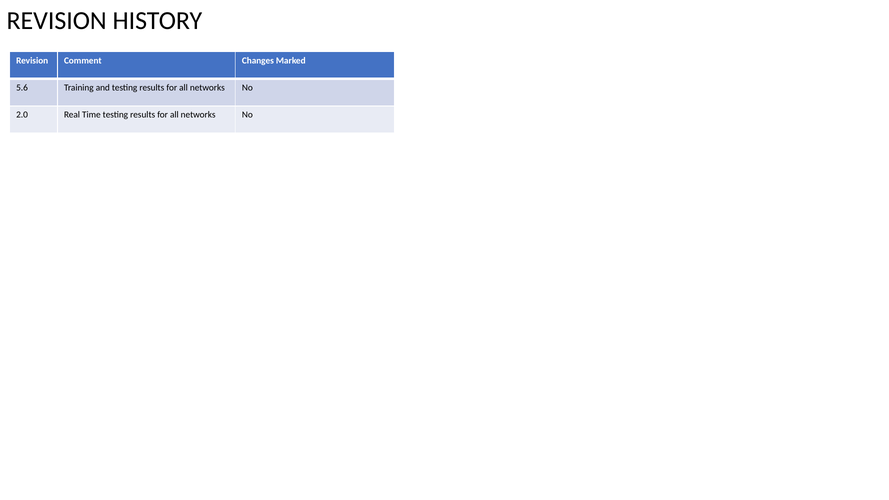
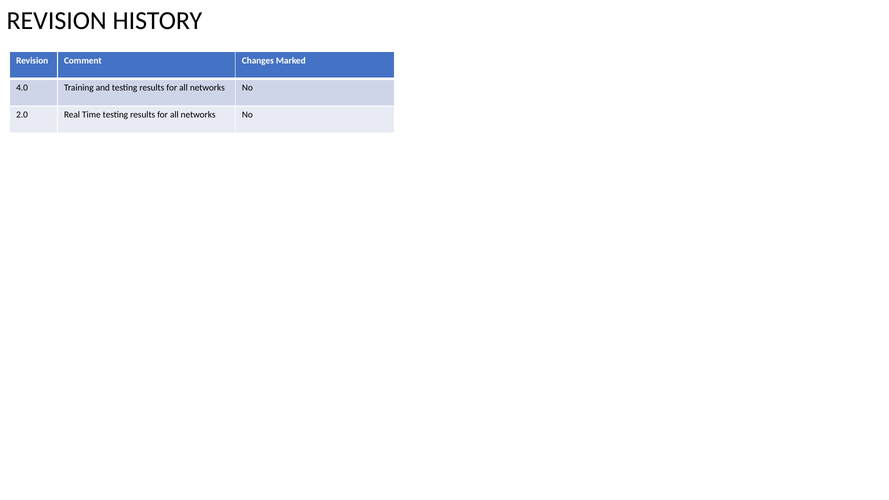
5.6: 5.6 -> 4.0 (22, 88)
